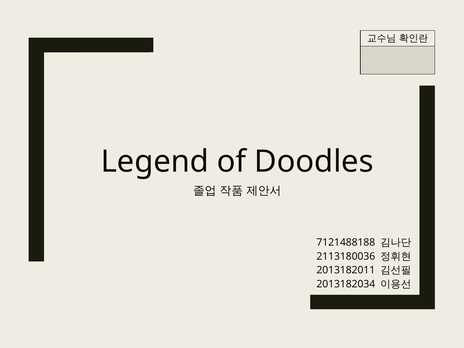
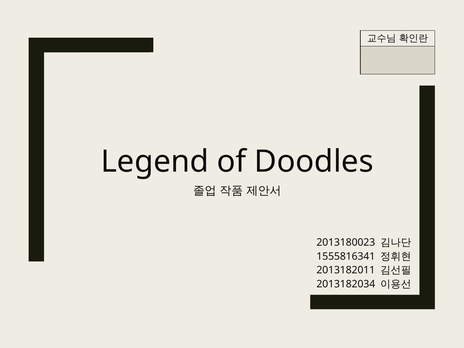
7121488188: 7121488188 -> 2013180023 (346, 242)
2113180036: 2113180036 -> 1555816341 (346, 256)
